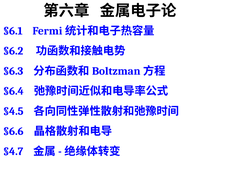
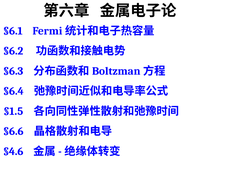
§4.5: §4.5 -> §1.5 (13, 112)
§4.7: §4.7 -> §4.6 (13, 152)
